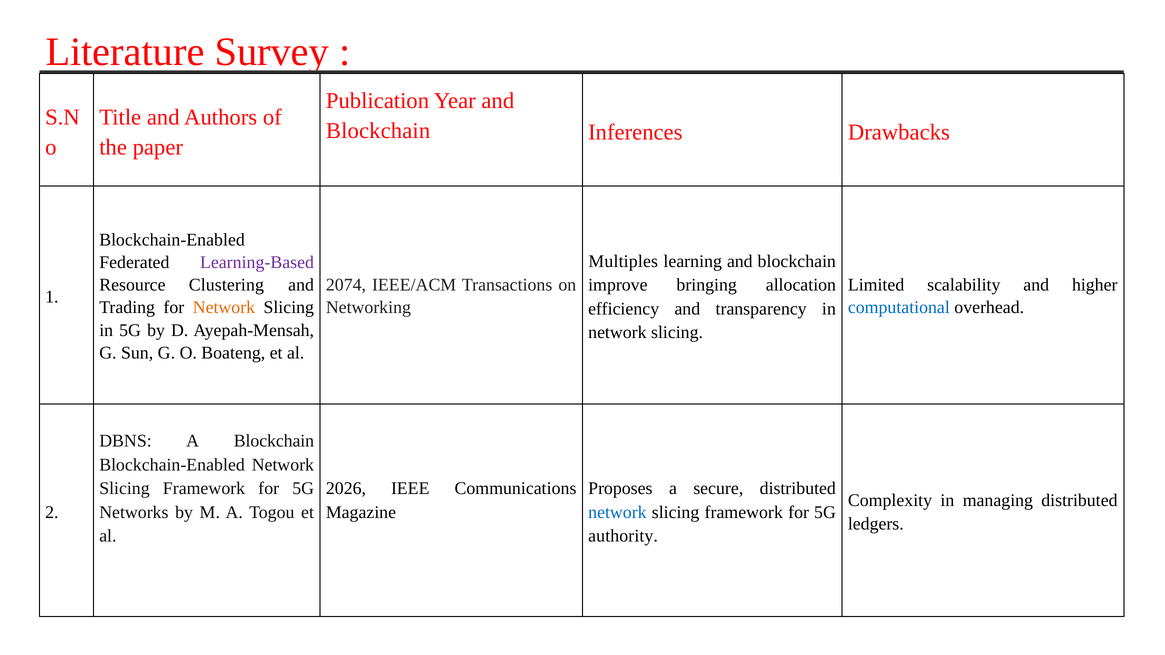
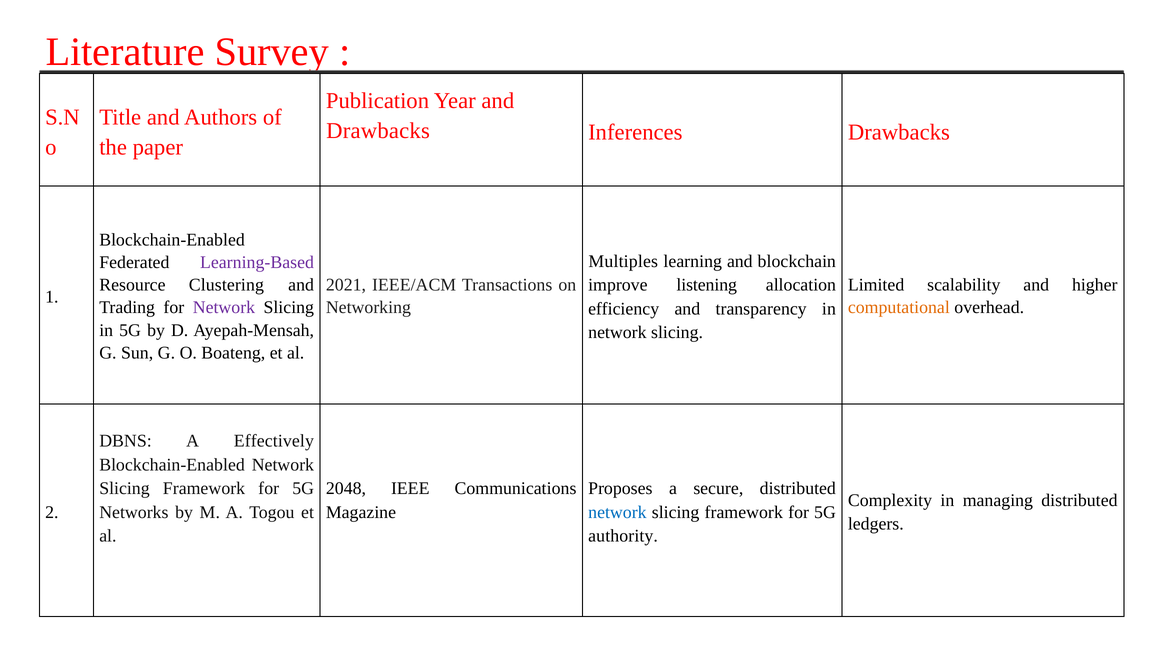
Blockchain: Blockchain -> Drawbacks (378, 131)
2074: 2074 -> 2021 (346, 285)
bringing: bringing -> listening (707, 285)
Network colour: orange -> purple (224, 308)
computational colour: blue -> orange (899, 308)
A Blockchain: Blockchain -> Effectively (274, 441)
2026: 2026 -> 2048 (346, 489)
